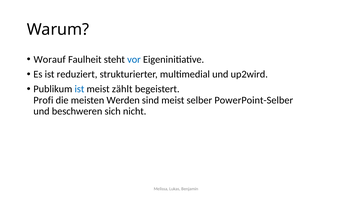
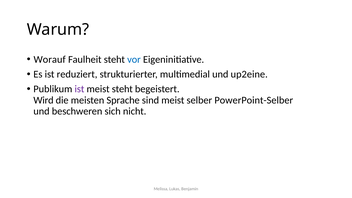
up2wird: up2wird -> up2eine (249, 74)
ist colour: blue -> purple (79, 89)
meist zählt: zählt -> steht (122, 89)
Profi: Profi -> Wird (43, 100)
Werden: Werden -> Sprache (123, 100)
